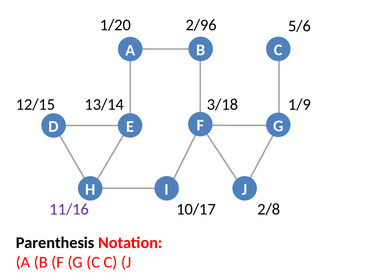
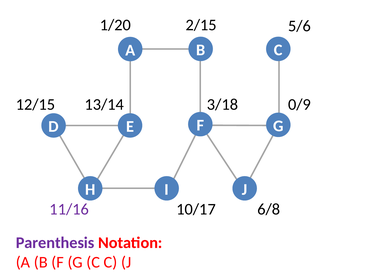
2/96: 2/96 -> 2/15 (201, 25)
1/9: 1/9 -> 0/9 (299, 104)
2/8: 2/8 -> 6/8 (269, 209)
Parenthesis colour: black -> purple (55, 243)
